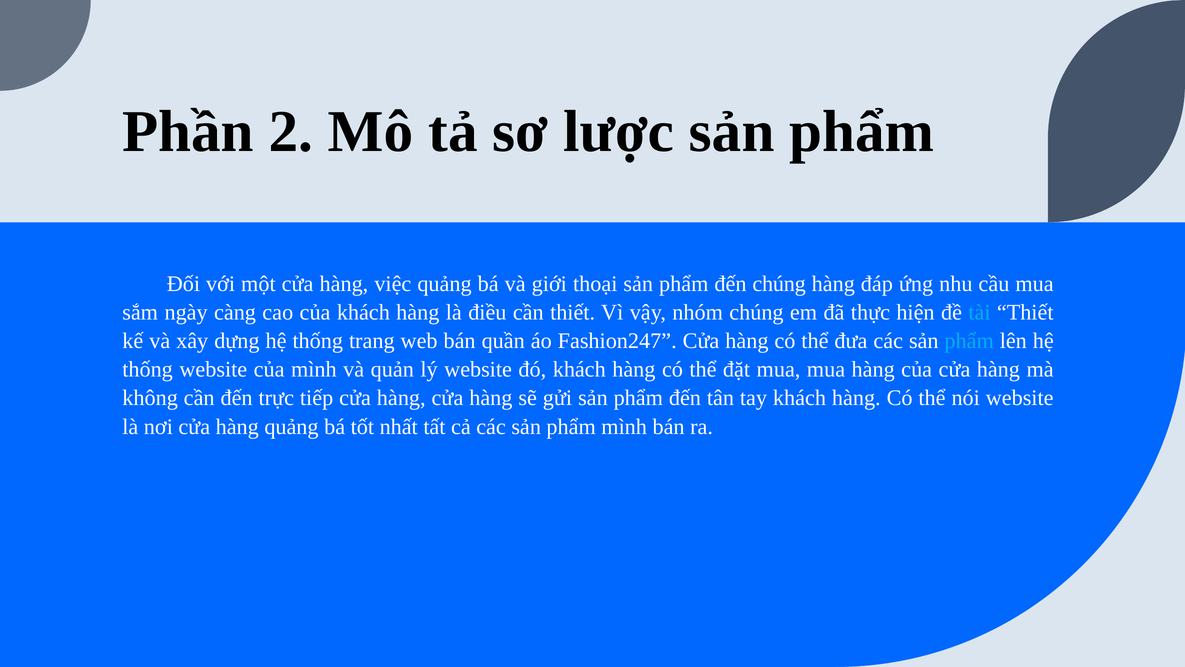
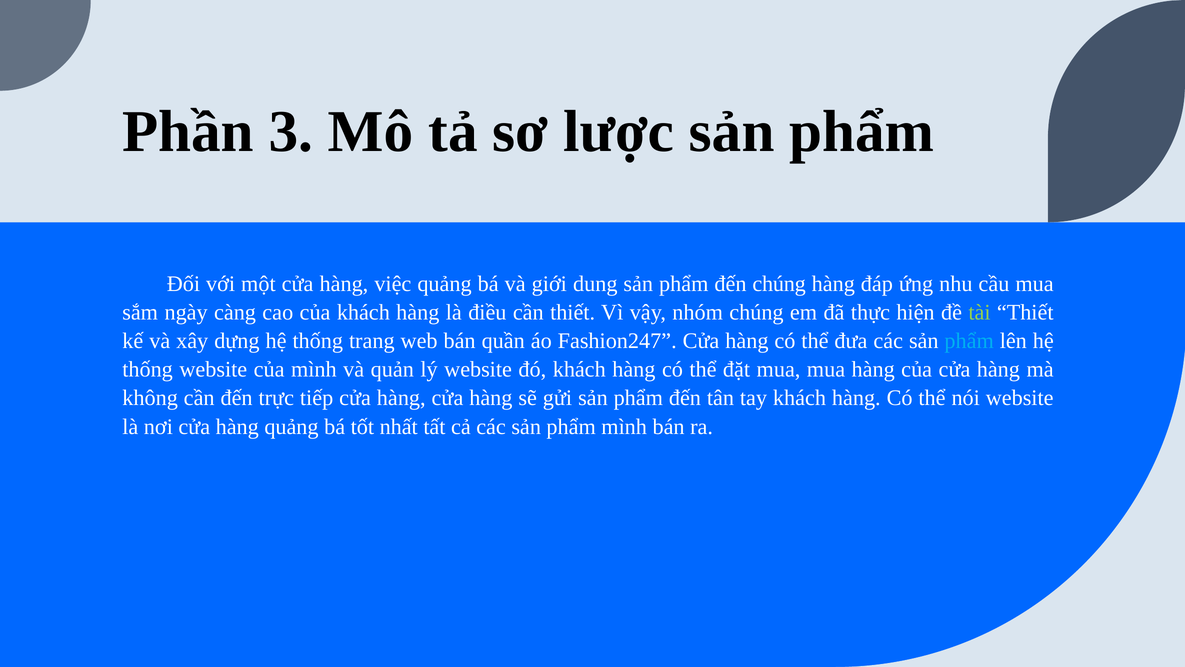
2: 2 -> 3 (291, 131)
thoại: thoại -> dung (595, 284)
tài colour: light blue -> light green (979, 312)
